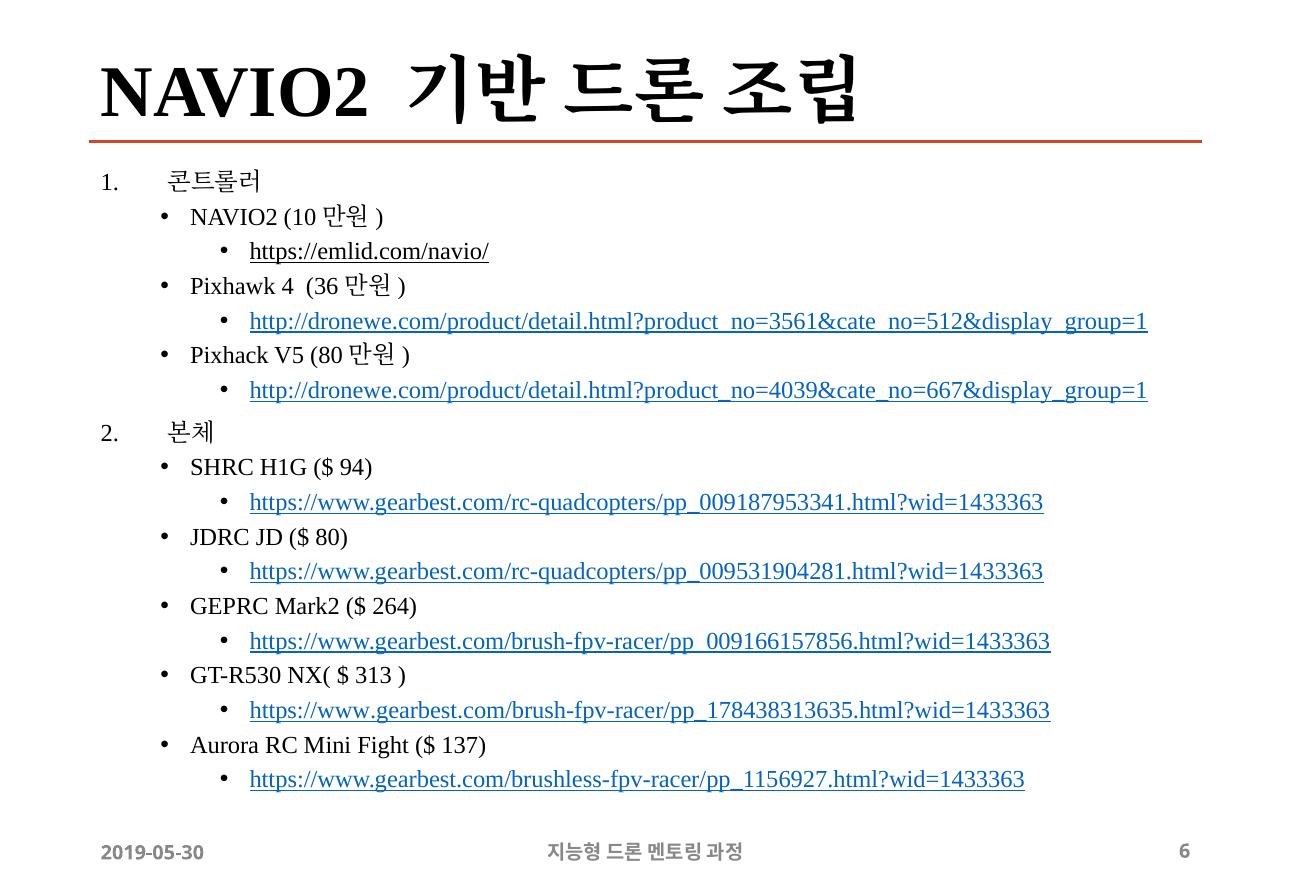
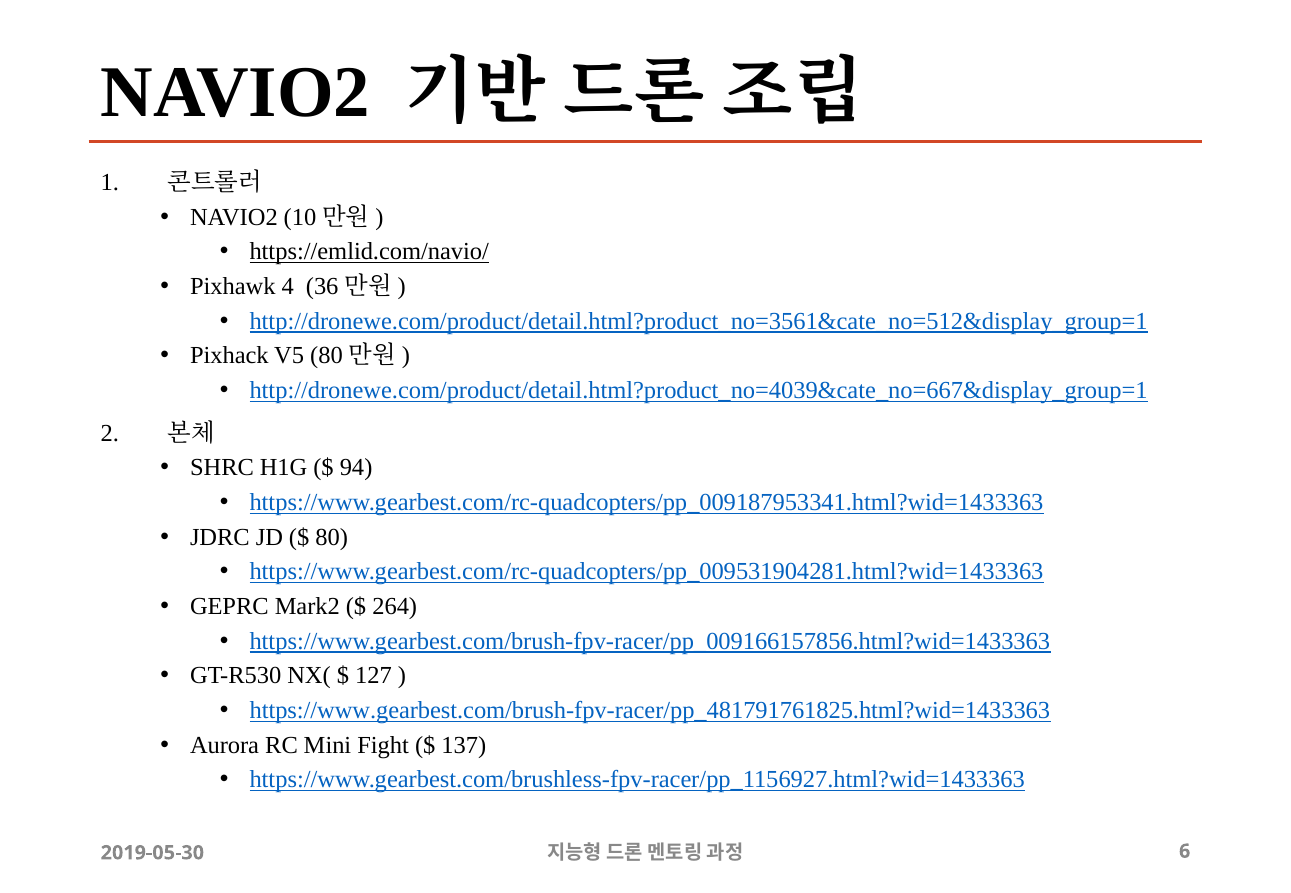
313: 313 -> 127 (373, 676)
https://www.gearbest.com/brush-fpv-racer/pp_178438313635.html?wid=1433363: https://www.gearbest.com/brush-fpv-racer/pp_178438313635.html?wid=1433363 -> https://www.gearbest.com/brush-fpv-racer/pp_481791761825.html?wid=1433363 (650, 711)
